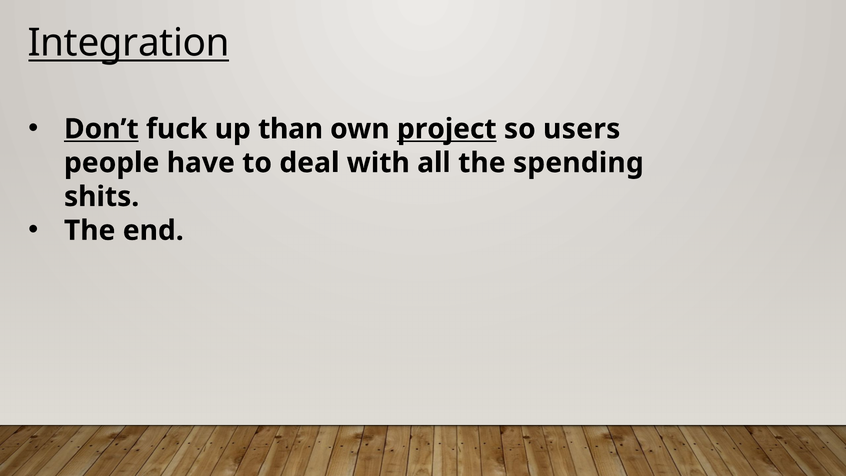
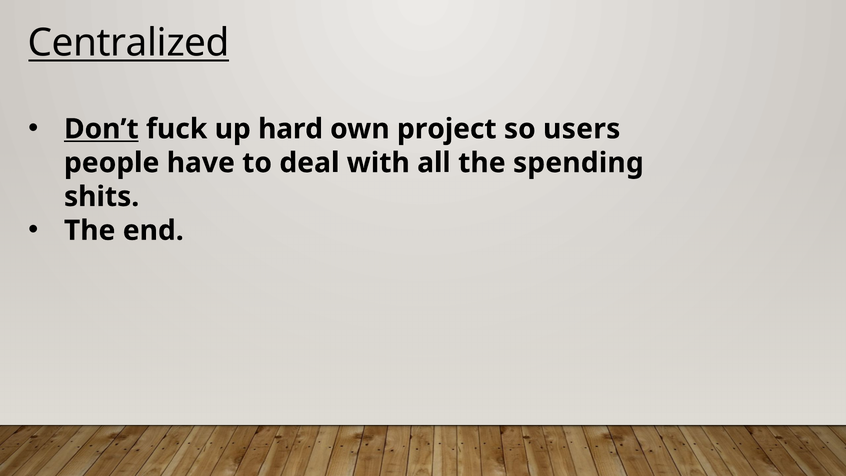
Integration: Integration -> Centralized (129, 43)
than: than -> hard (291, 129)
project underline: present -> none (447, 129)
